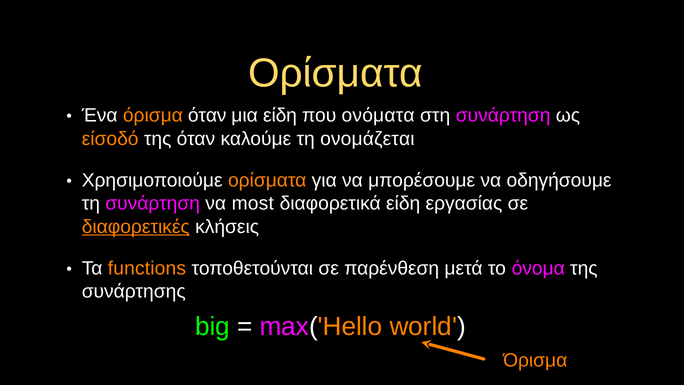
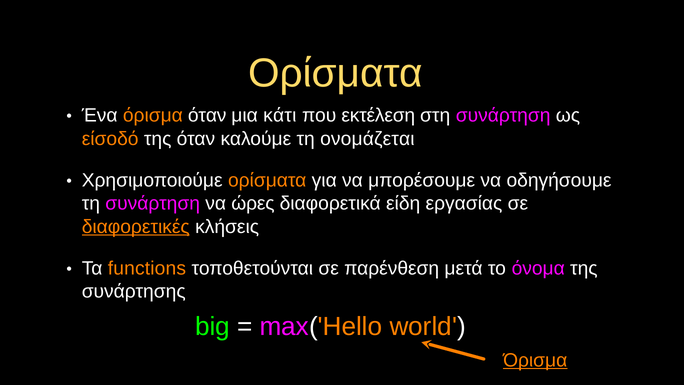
μια είδη: είδη -> κάτι (280, 116)
ονόματα: ονόματα -> εκτέλεση (378, 116)
most: most -> ώρες (253, 203)
Όρισμα underline: none -> present (535, 360)
